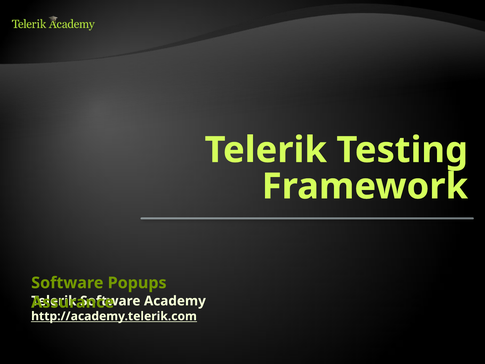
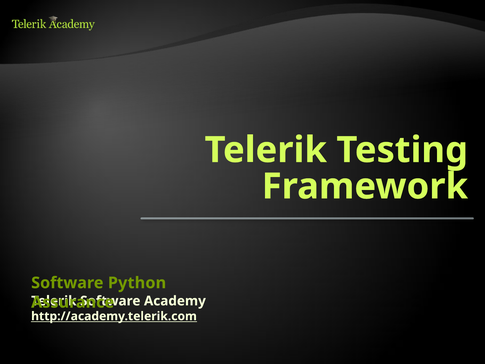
Popups: Popups -> Python (137, 283)
